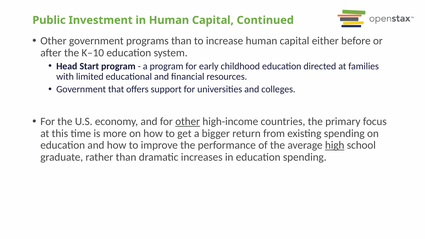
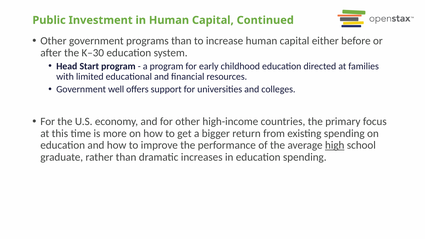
K–10: K–10 -> K–30 (93, 53)
that: that -> well (116, 89)
other underline: present -> none (188, 121)
